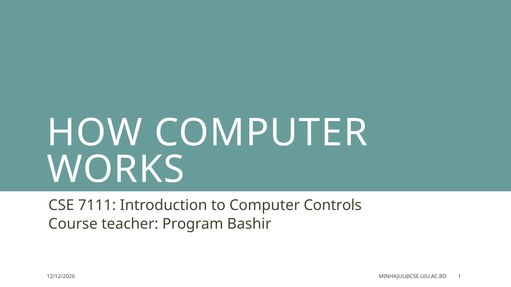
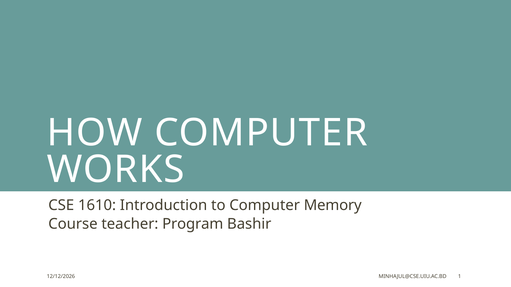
7111: 7111 -> 1610 (97, 205)
Controls: Controls -> Memory (333, 205)
